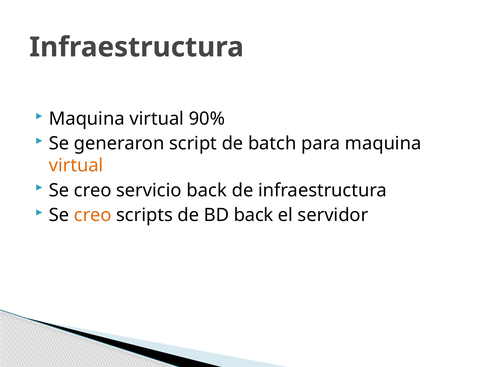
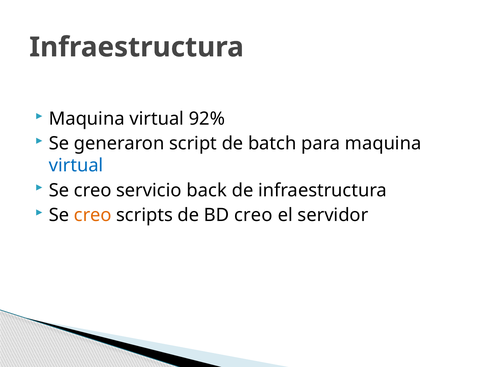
90%: 90% -> 92% (207, 119)
virtual colour: orange -> blue (76, 165)
BD back: back -> creo (253, 215)
